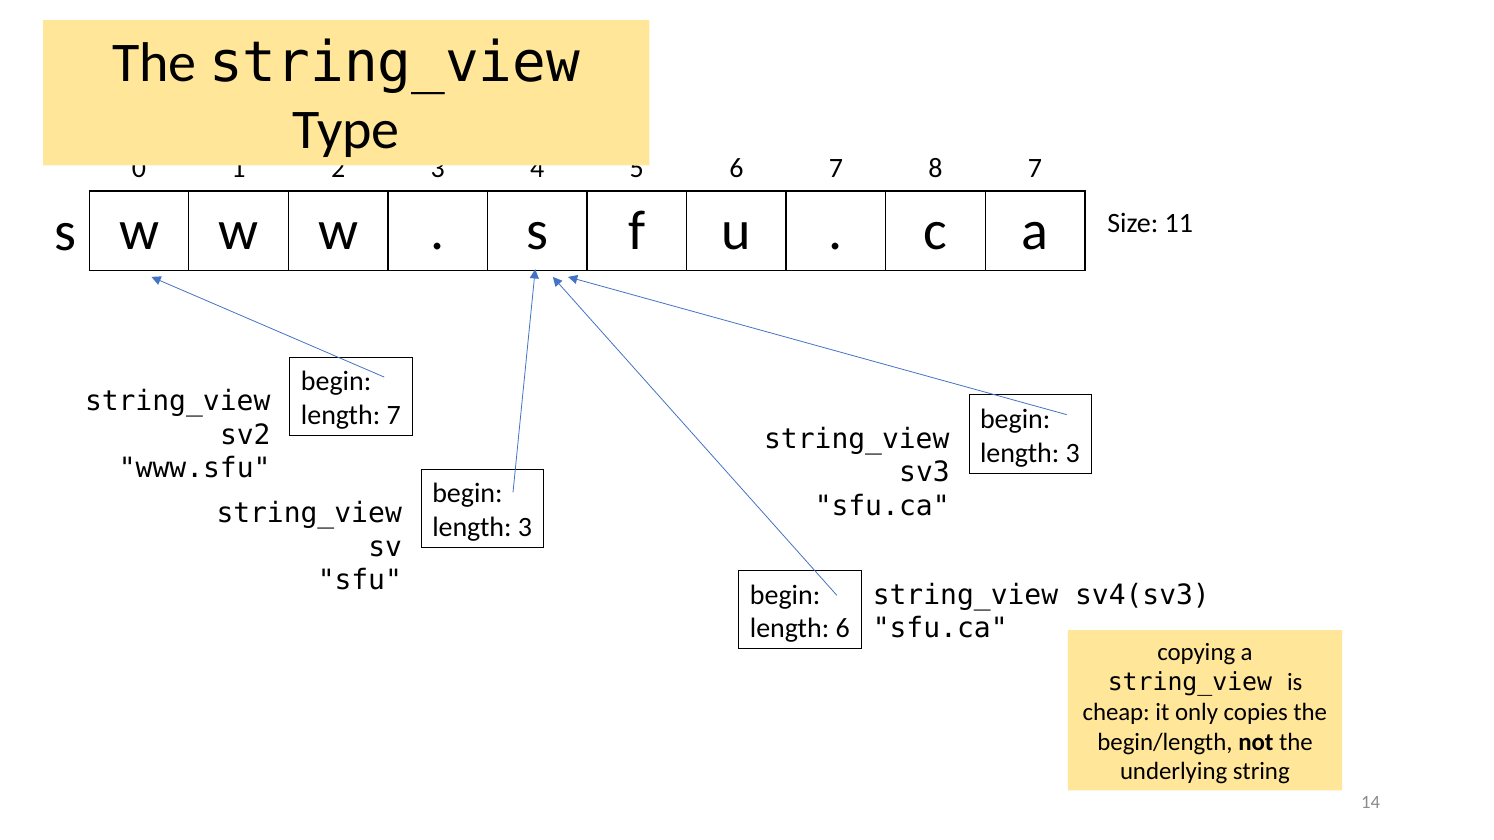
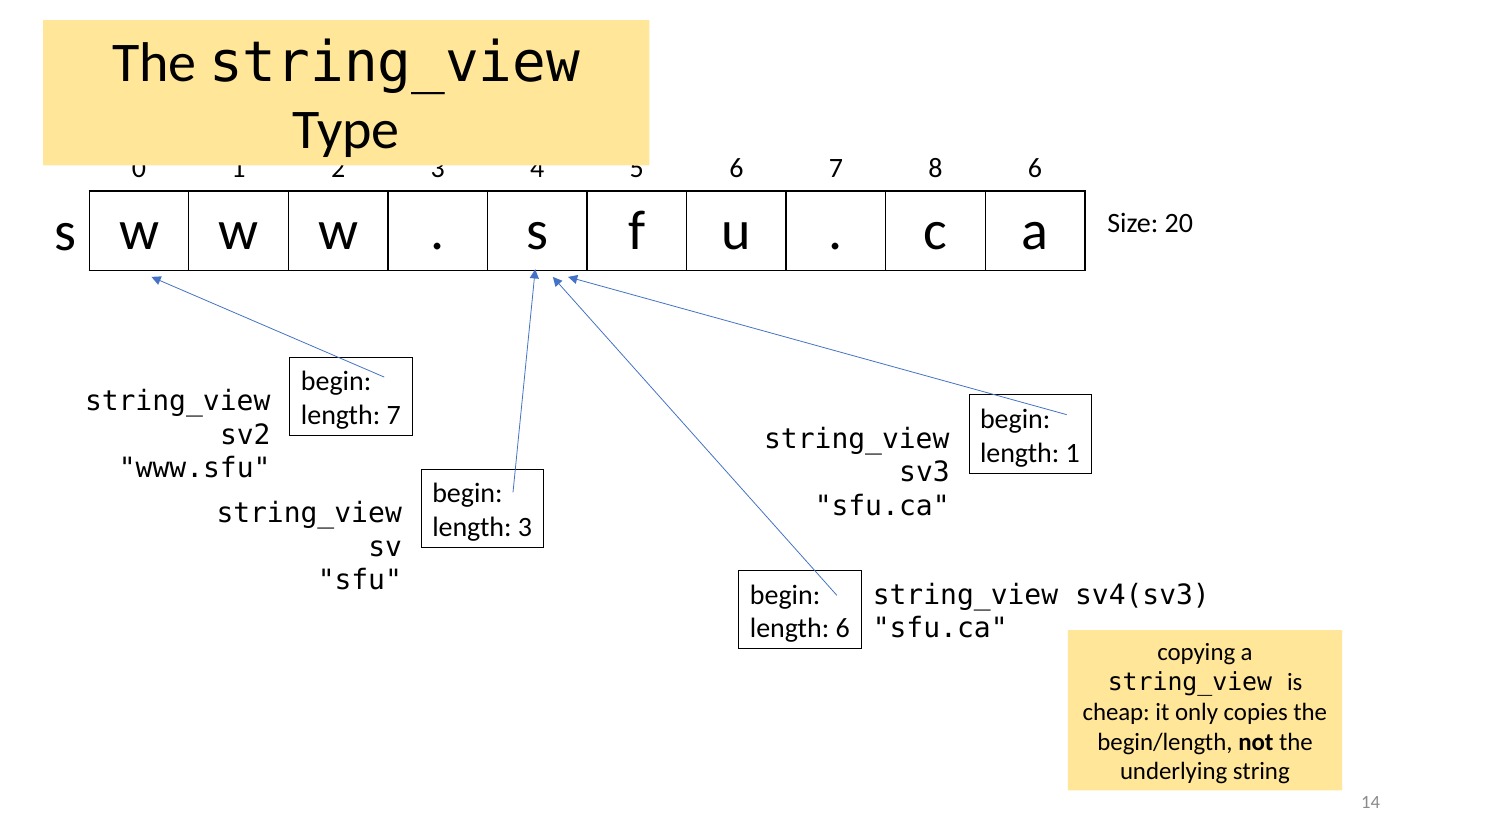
8 7: 7 -> 6 (1035, 169)
11: 11 -> 20 (1179, 224)
3: 3 -> 1 (1073, 453)
